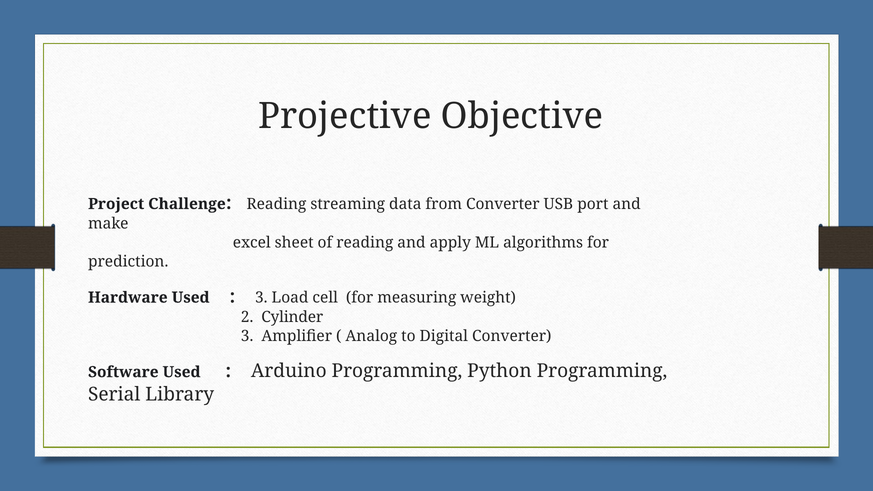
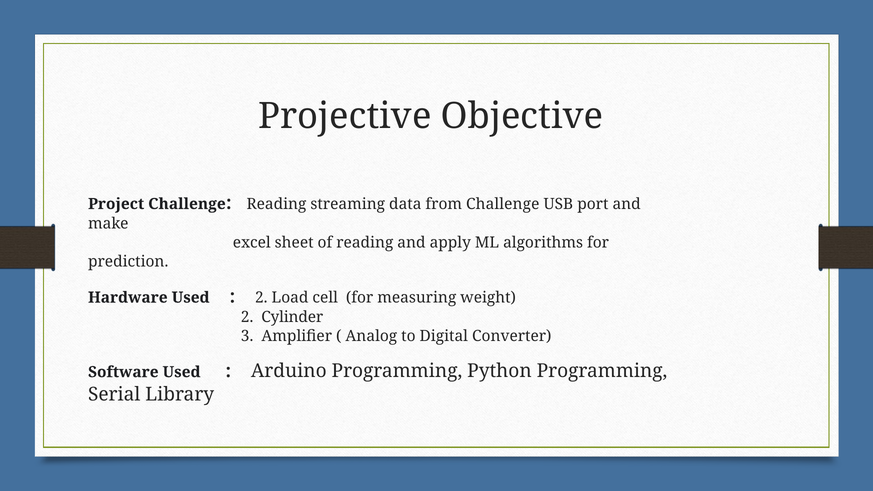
from Converter: Converter -> Challenge (503, 204)
3: 3 -> 2 (261, 298)
